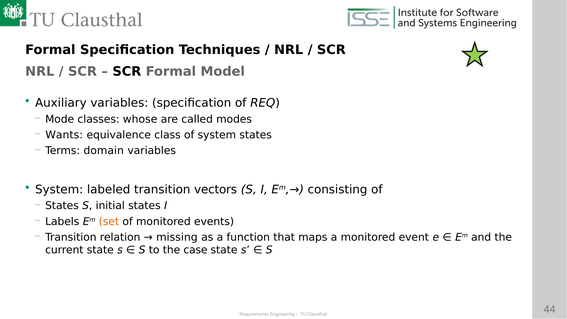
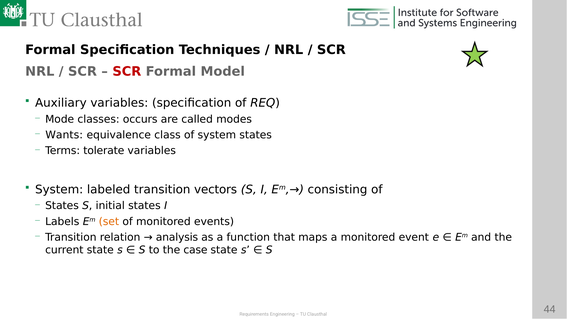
SCR colour: black -> red (127, 72)
whose: whose -> occurs (140, 119)
domain: domain -> tolerate (104, 151)
missing: missing -> analysis (177, 237)
